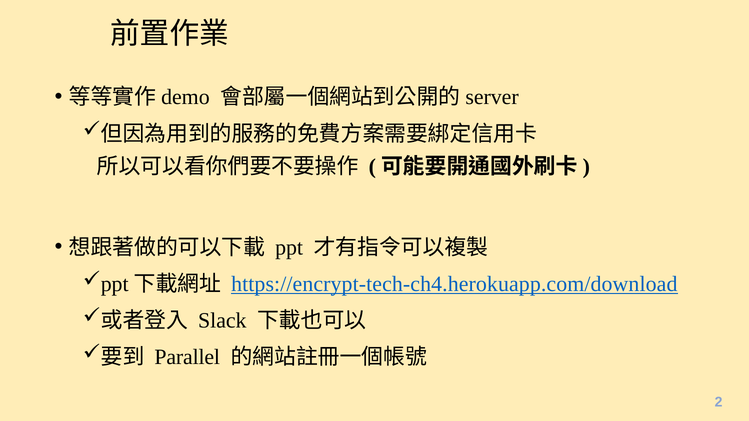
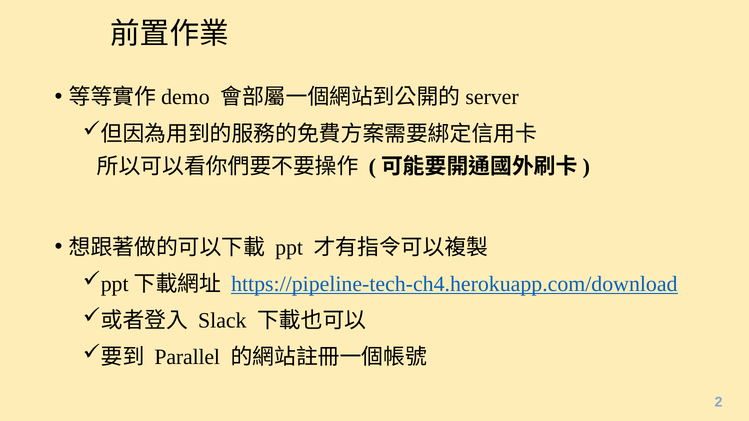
https://encrypt-tech-ch4.herokuapp.com/download: https://encrypt-tech-ch4.herokuapp.com/download -> https://pipeline-tech-ch4.herokuapp.com/download (454, 284)
